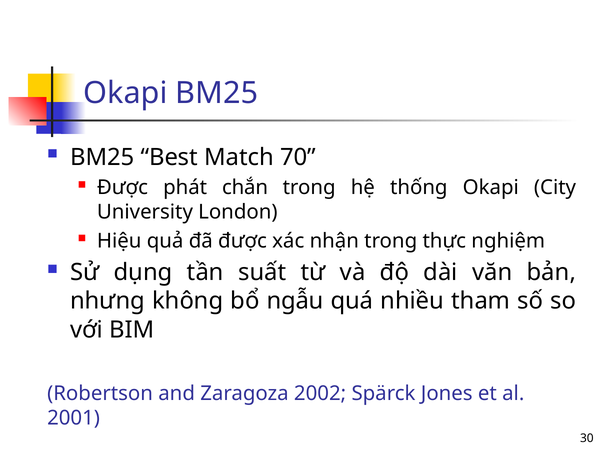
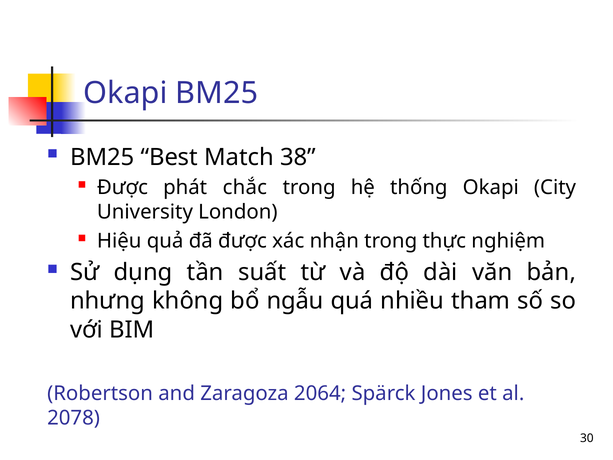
70: 70 -> 38 (298, 157)
chắn: chắn -> chắc (245, 188)
2002: 2002 -> 2064 (320, 393)
2001: 2001 -> 2078 (74, 418)
